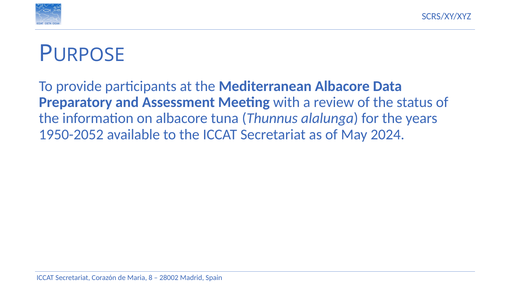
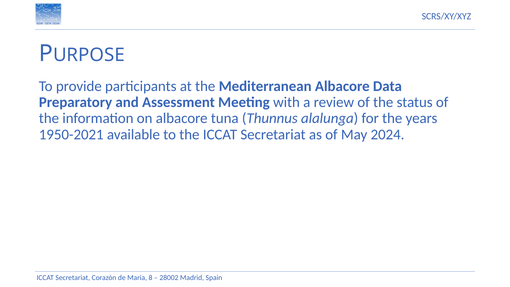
1950-2052: 1950-2052 -> 1950-2021 (71, 134)
